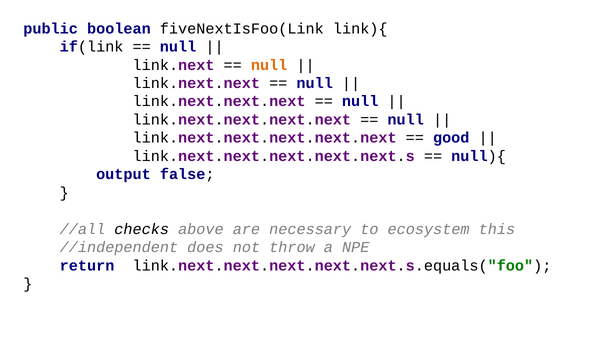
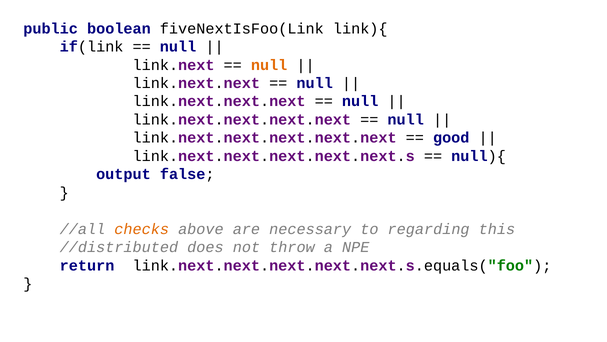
checks colour: black -> orange (142, 229)
ecosystem: ecosystem -> regarding (429, 229)
//independent: //independent -> //distributed (119, 247)
